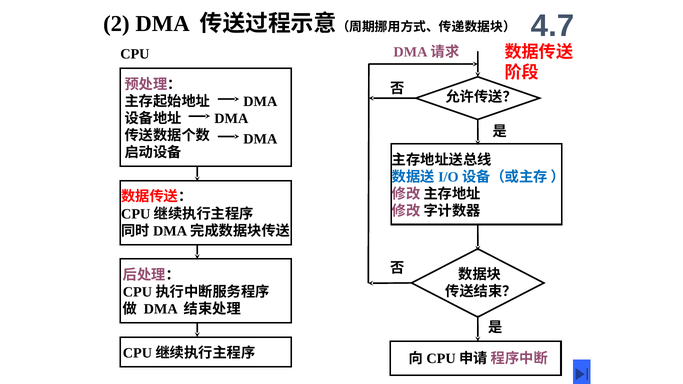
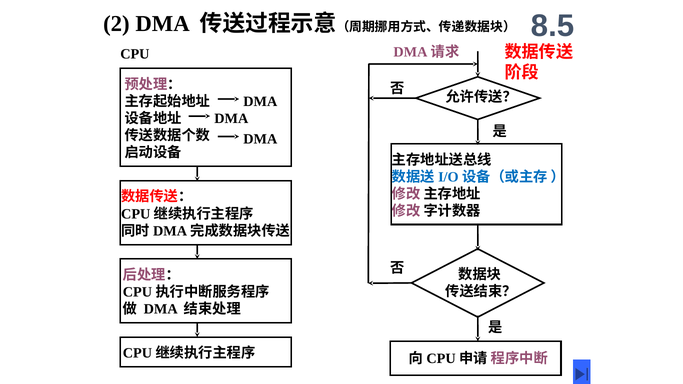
4.7: 4.7 -> 8.5 (552, 26)
